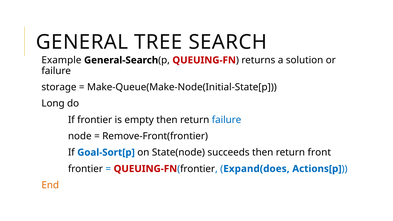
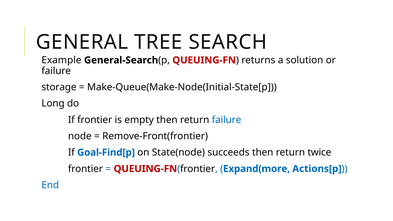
Goal-Sort[p: Goal-Sort[p -> Goal-Find[p (106, 152)
front: front -> twice (319, 152)
Expand(does: Expand(does -> Expand(more (257, 169)
End colour: orange -> blue (50, 185)
